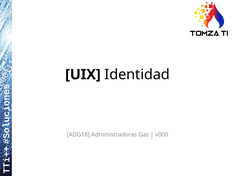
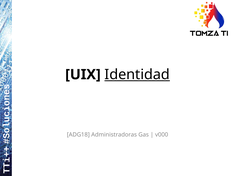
Identidad underline: none -> present (137, 75)
